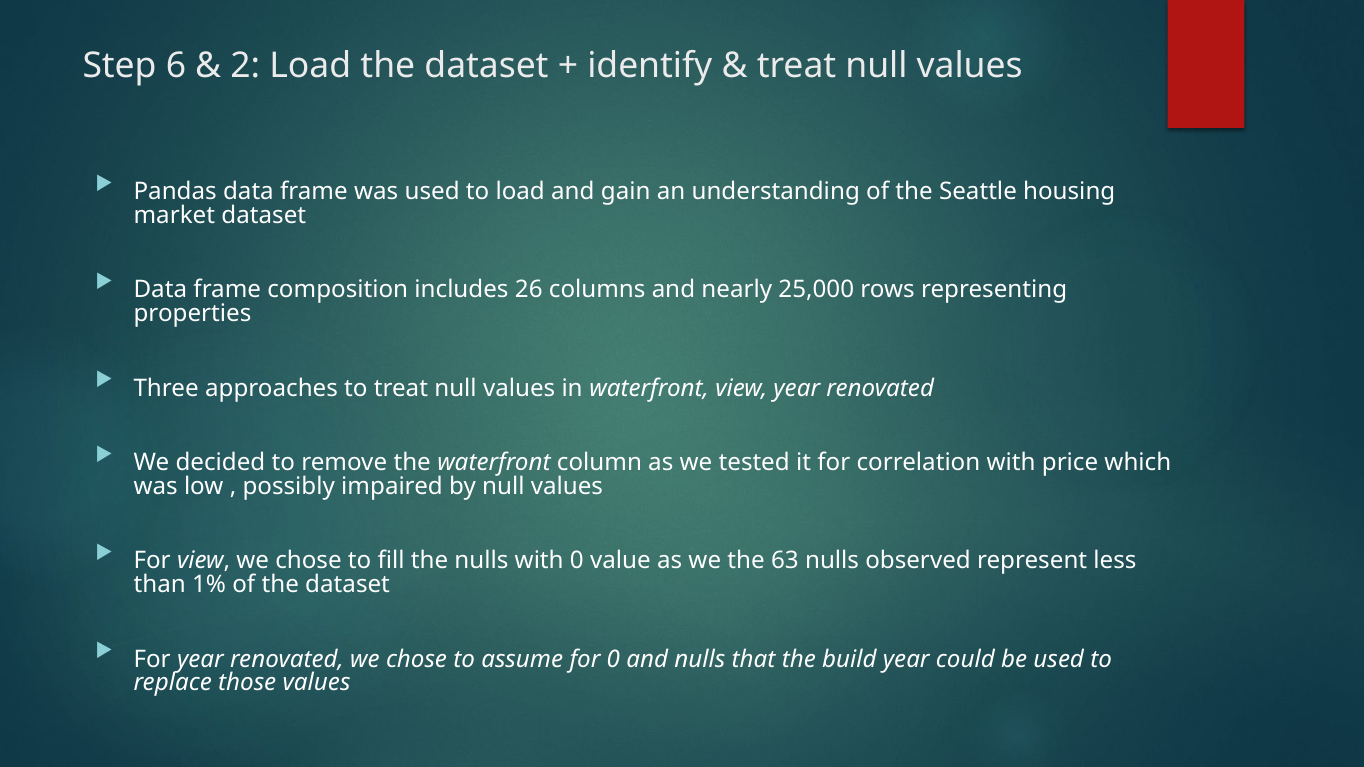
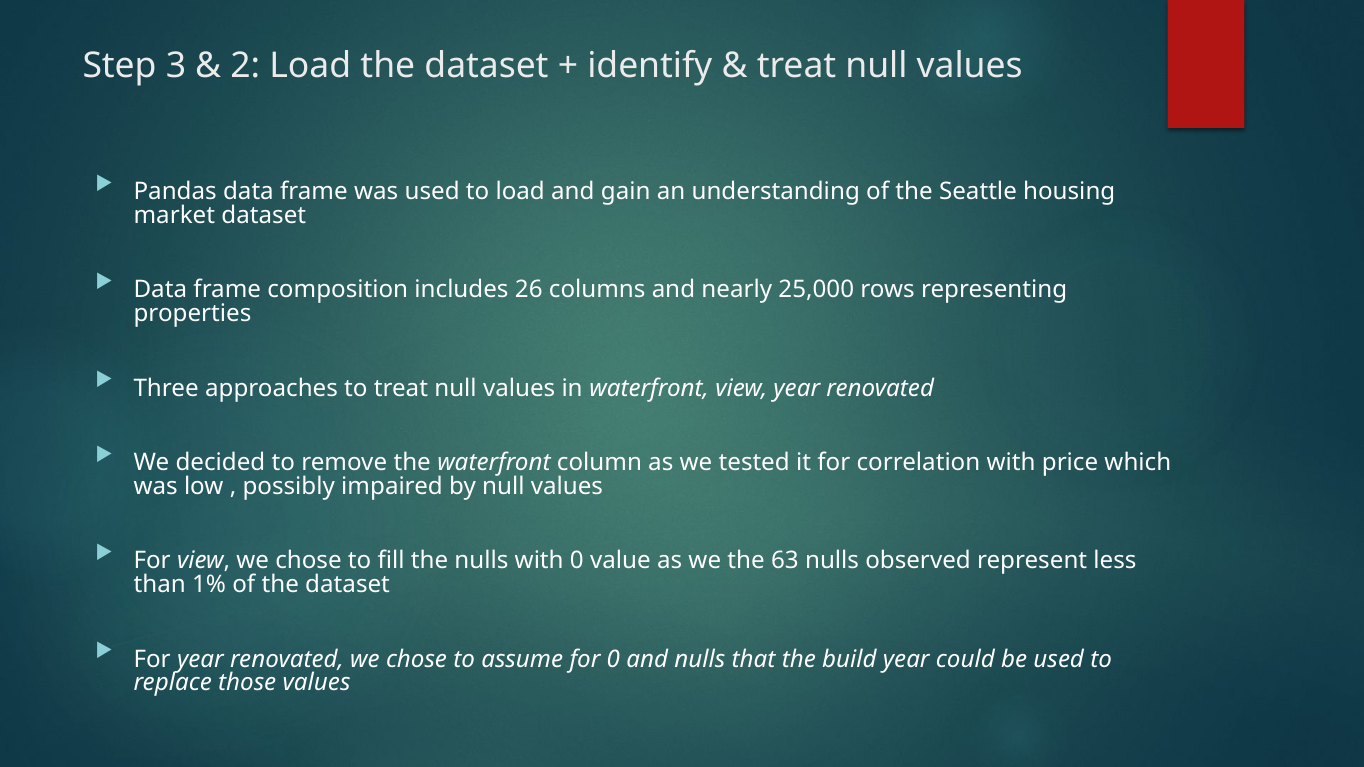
6: 6 -> 3 (176, 66)
